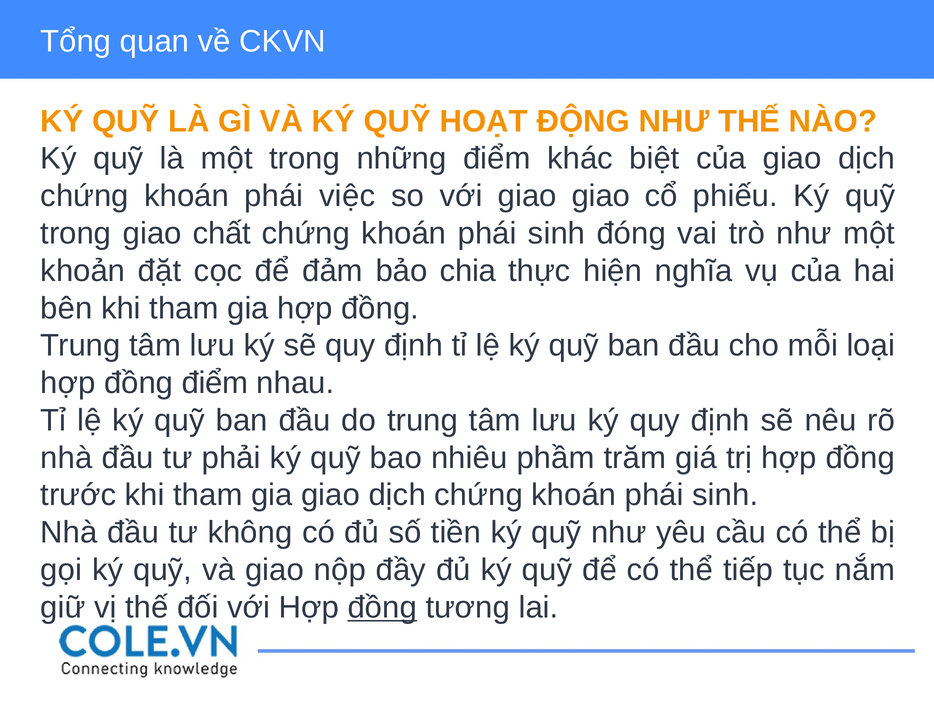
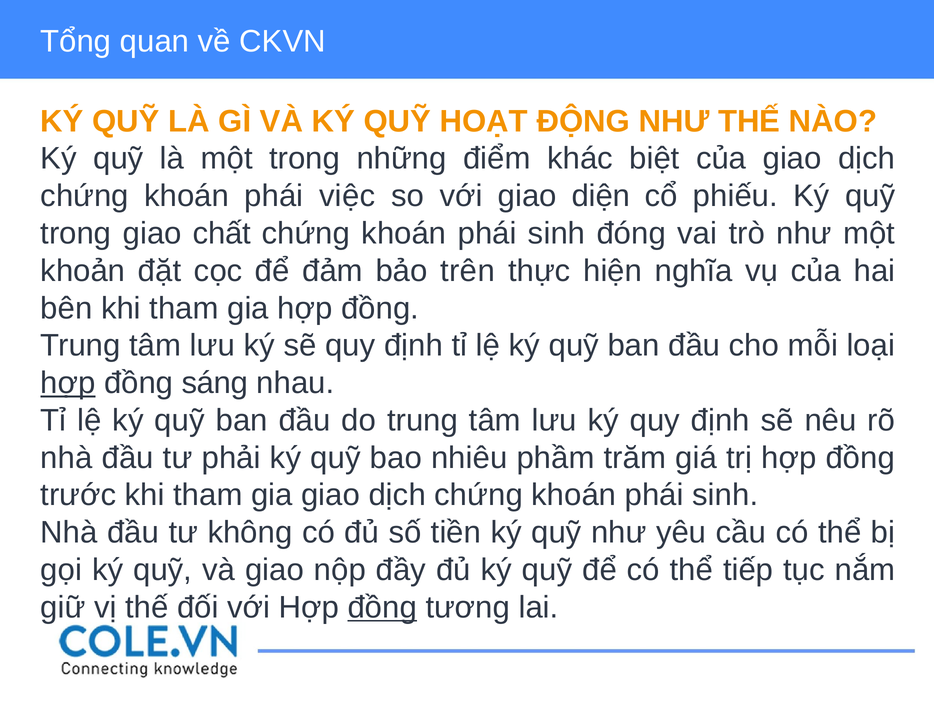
giao giao: giao -> diện (601, 196)
chia: chia -> trên (468, 271)
hợp underline: none -> present (68, 383)
đồng điểm: điểm -> sáng (215, 383)
